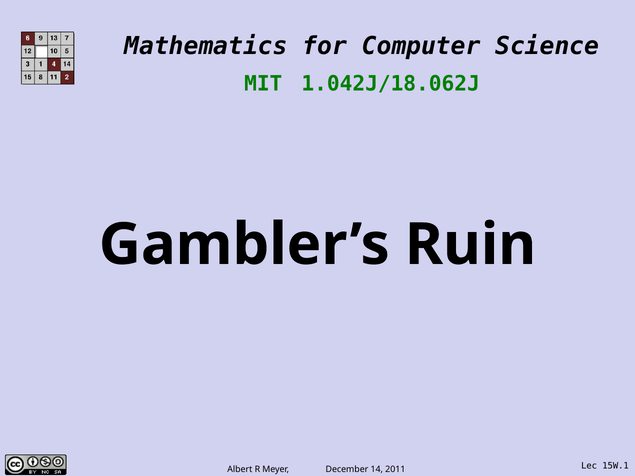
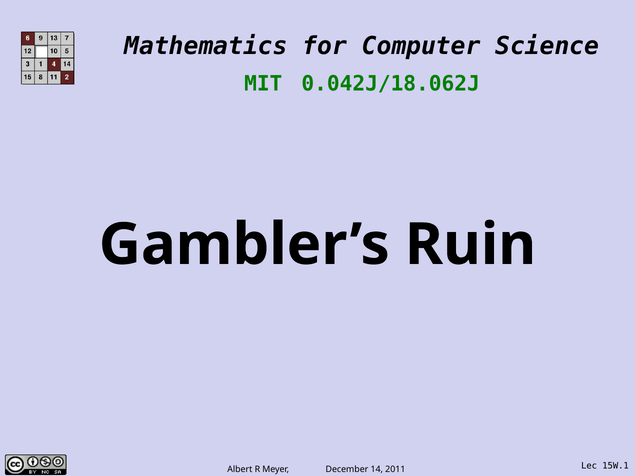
1.042J/18.062J: 1.042J/18.062J -> 0.042J/18.062J (391, 84)
